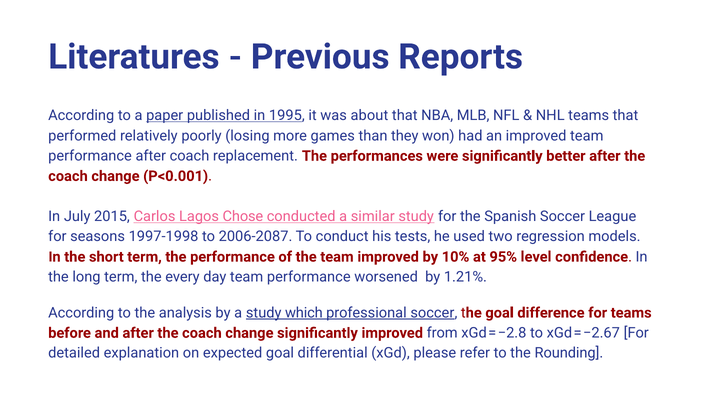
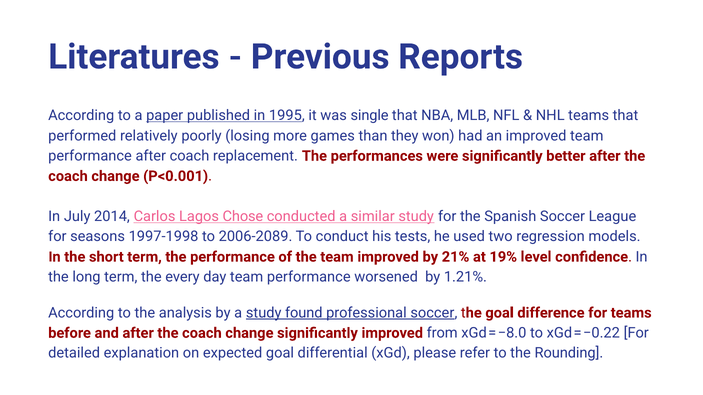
about: about -> single (370, 116)
2015: 2015 -> 2014 (112, 217)
2006-2087: 2006-2087 -> 2006-2089 (256, 237)
10%: 10% -> 21% (456, 257)
95%: 95% -> 19% (503, 257)
which: which -> found (304, 313)
−2.8: −2.8 -> −8.0 (512, 333)
−2.67: −2.67 -> −0.22 (601, 333)
